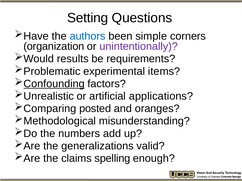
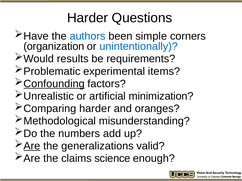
Setting: Setting -> Harder (88, 18)
unintentionally colour: purple -> blue (139, 46)
applications: applications -> minimization (161, 96)
Comparing posted: posted -> harder (95, 109)
Are underline: none -> present (32, 146)
spelling: spelling -> science (112, 159)
